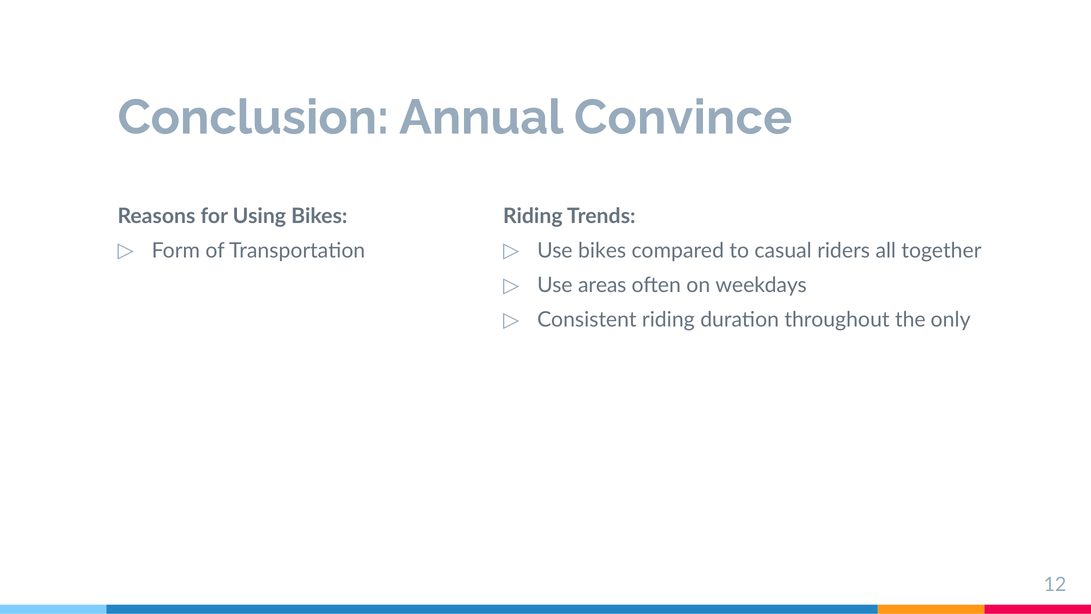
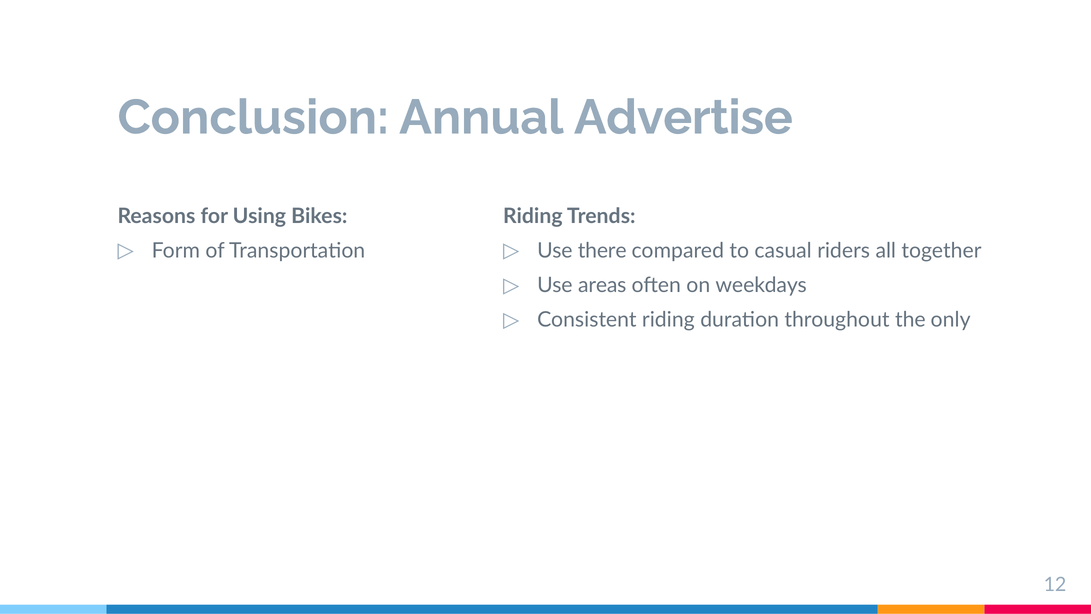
Convince: Convince -> Advertise (683, 117)
Use bikes: bikes -> there (602, 251)
